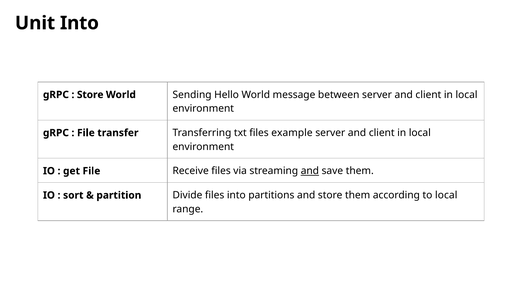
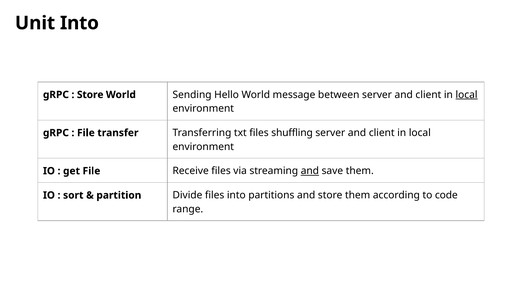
local underline: none -> present (467, 95)
example: example -> shuffling (292, 133)
to local: local -> code (446, 195)
